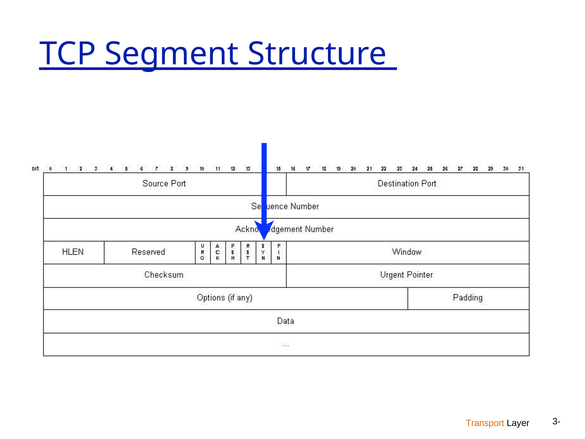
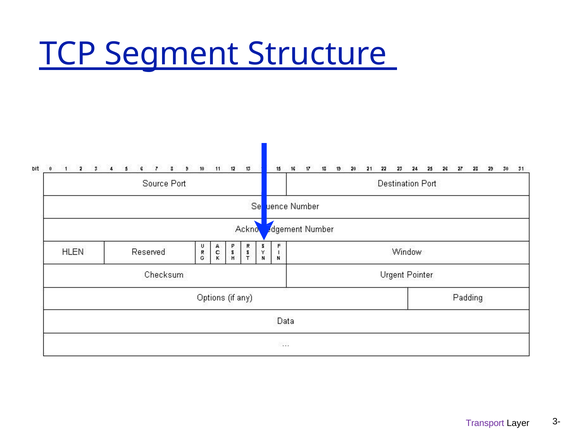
Transport colour: orange -> purple (485, 423)
